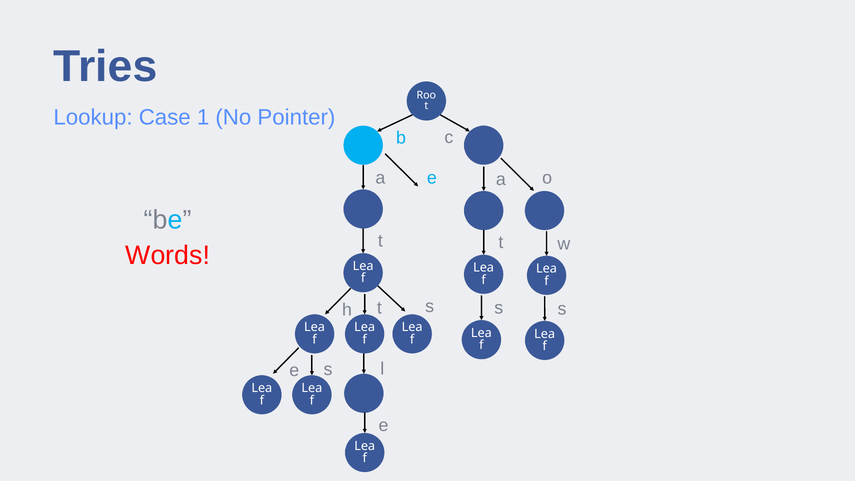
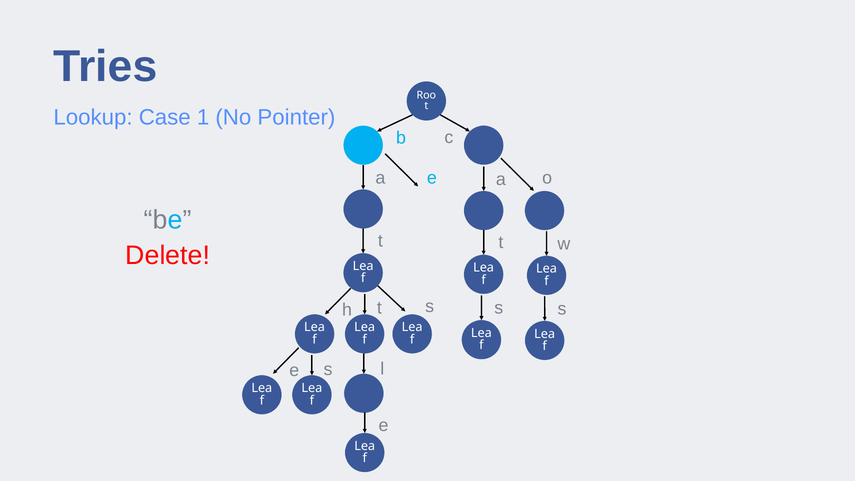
Words: Words -> Delete (168, 255)
